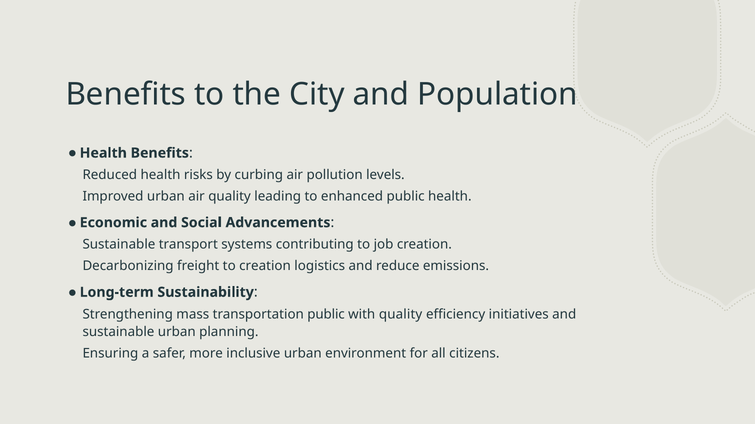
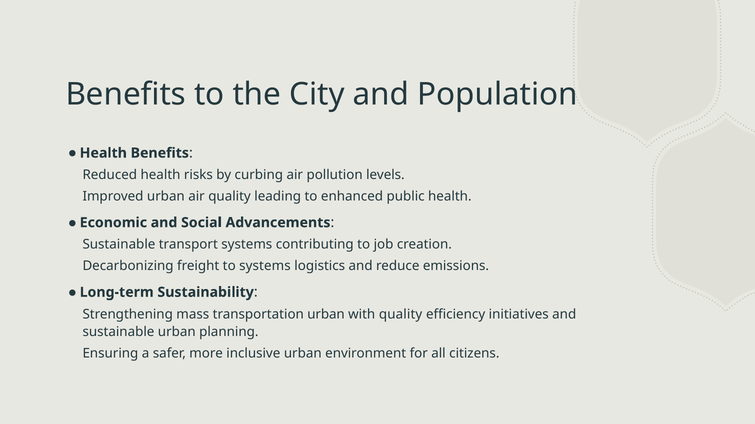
to creation: creation -> systems (265, 267)
transportation public: public -> urban (326, 315)
